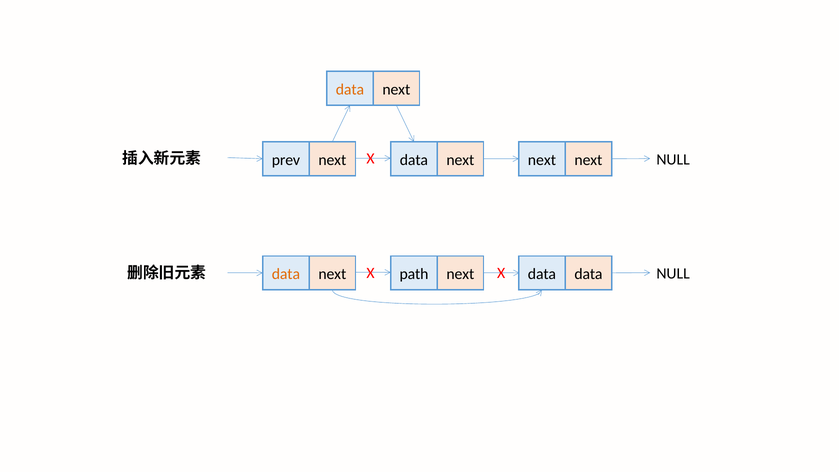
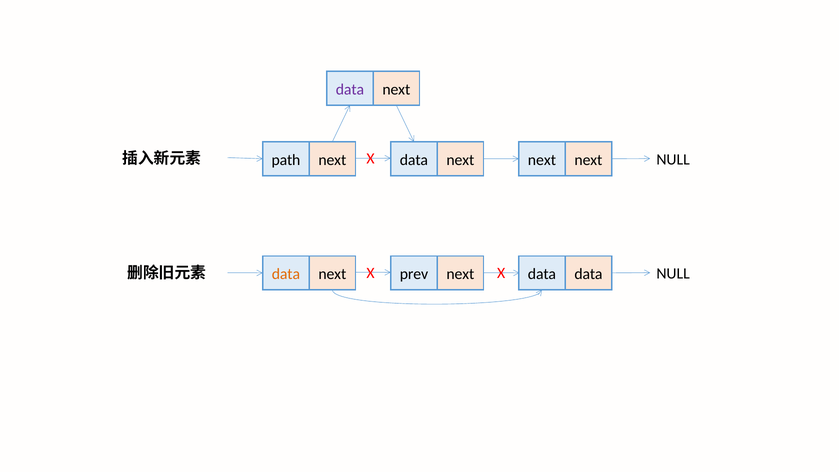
data colour: orange -> purple (350, 89)
prev: prev -> path (286, 160)
path: path -> prev (414, 274)
